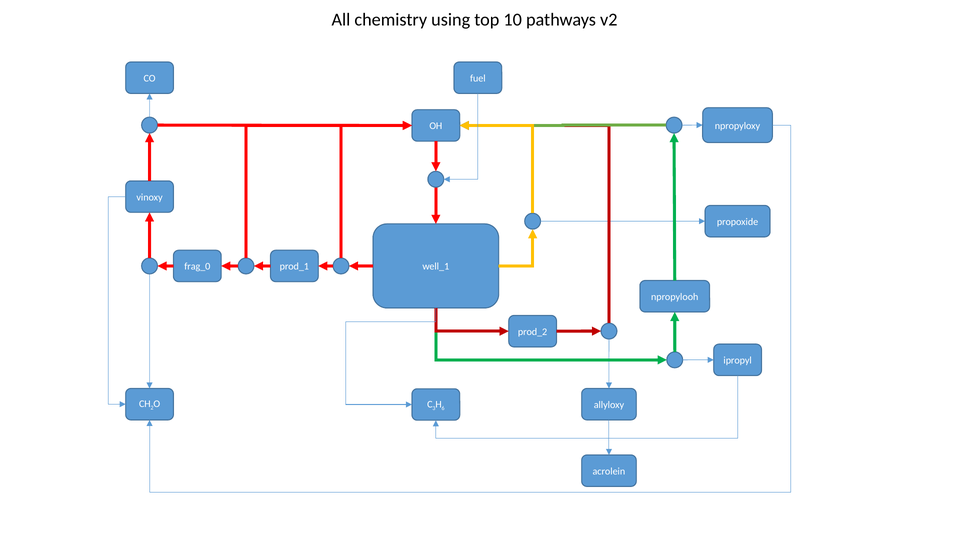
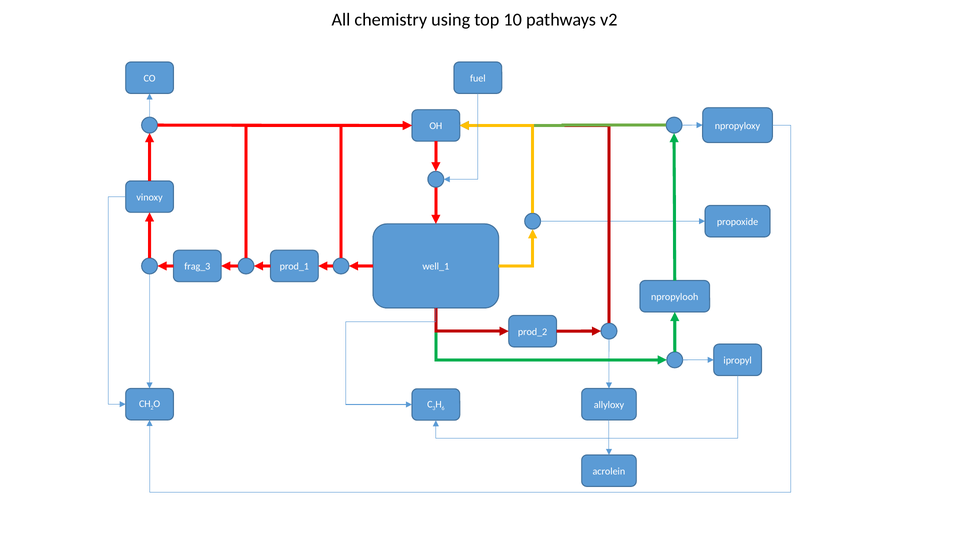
frag_0: frag_0 -> frag_3 (197, 267)
